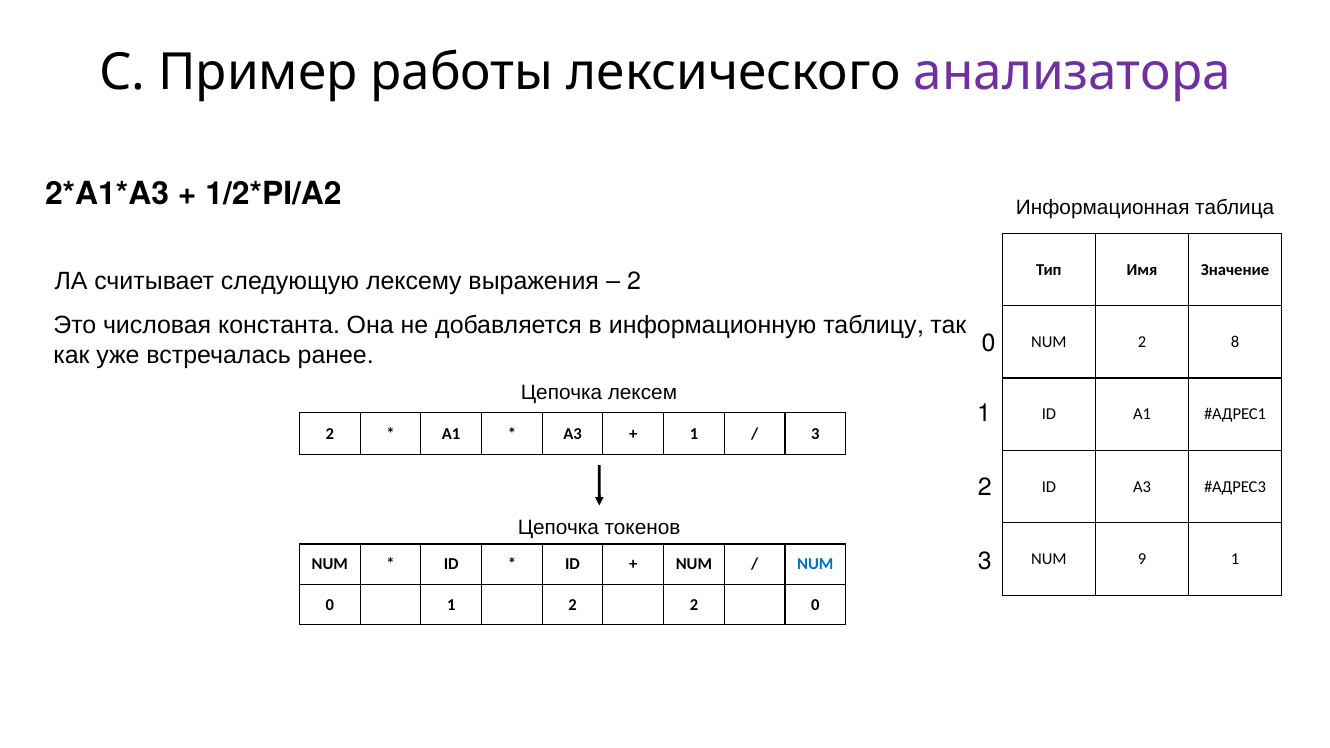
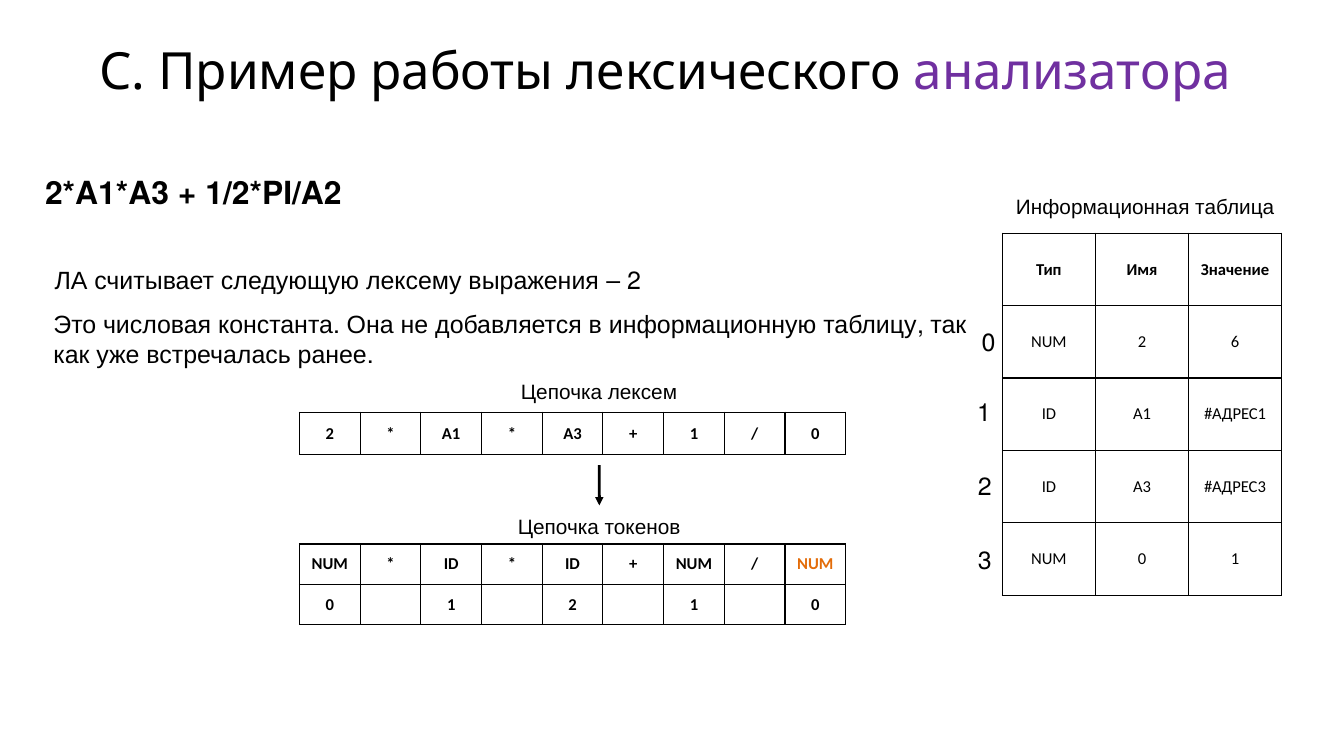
8: 8 -> 6 (1235, 342)
3: 3 -> 0 (815, 434)
9: 9 -> 0 (1142, 559)
NUM colour: blue -> orange (815, 564)
2 2: 2 -> 1 (694, 605)
